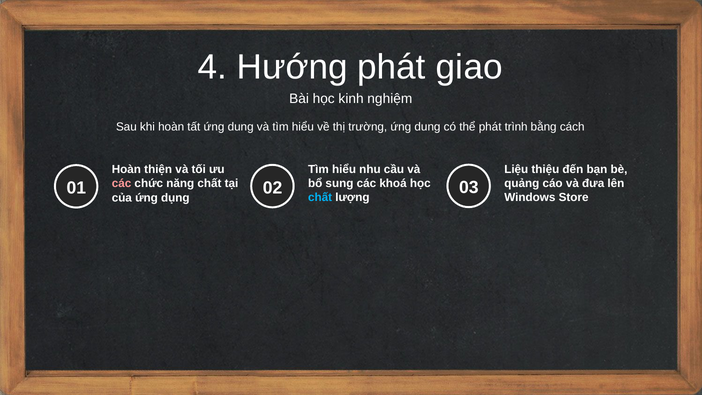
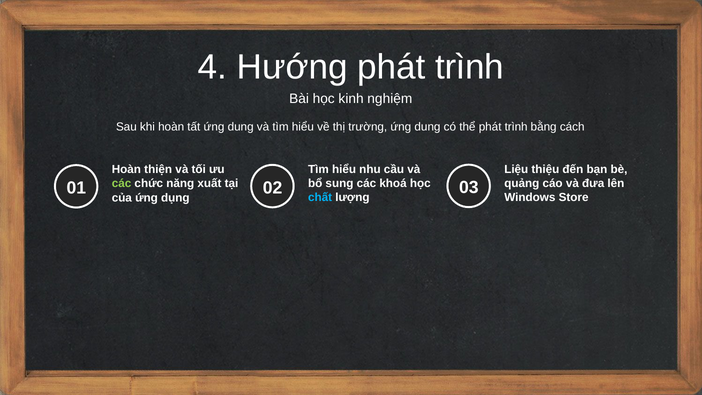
Hướng phát giao: giao -> trình (470, 67)
các colour: pink -> light green (122, 184)
năng chất: chất -> xuất (209, 184)
